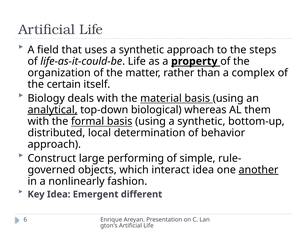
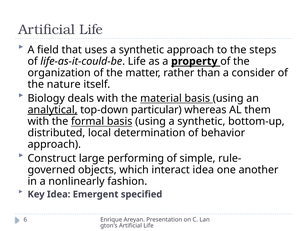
complex: complex -> consider (253, 73)
certain: certain -> nature (64, 84)
biological: biological -> particular (156, 109)
another underline: present -> none (259, 169)
different: different -> specified (142, 194)
